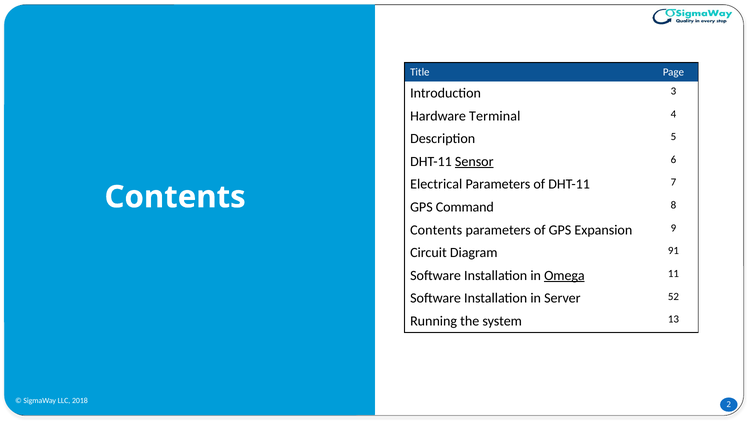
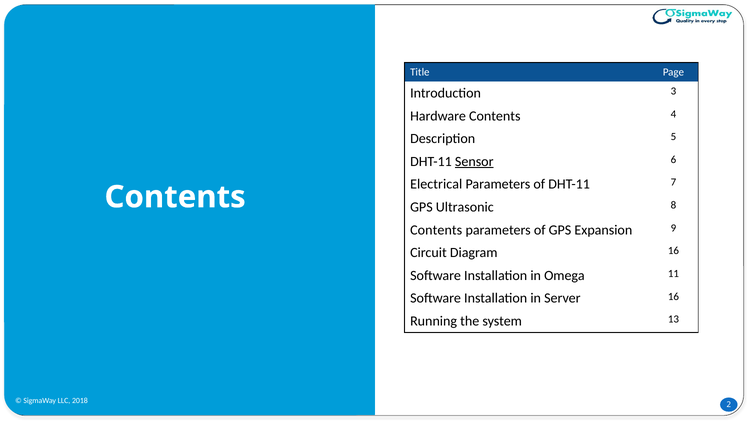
Hardware Terminal: Terminal -> Contents (495, 116)
Command: Command -> Ultrasonic (465, 207)
Diagram 91: 91 -> 16 (673, 251)
Omega underline: present -> none (564, 276)
Server 52: 52 -> 16 (673, 297)
